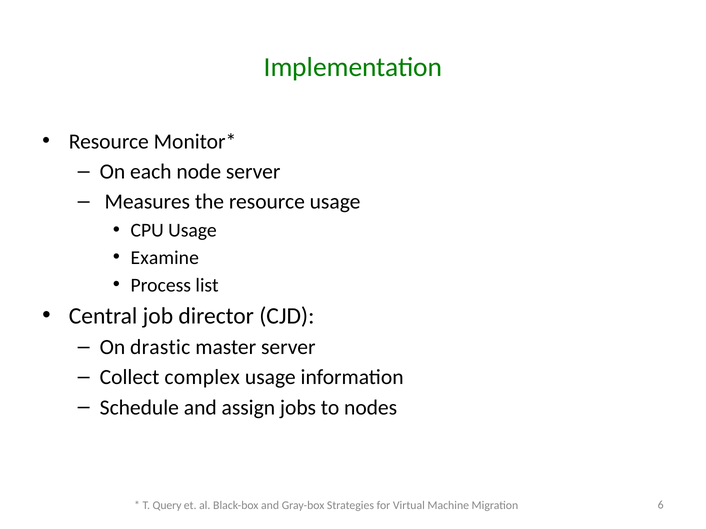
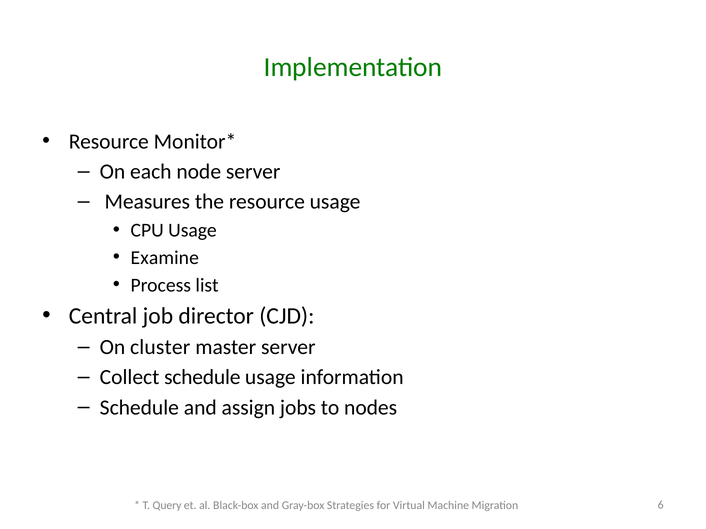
drastic: drastic -> cluster (160, 347)
Collect complex: complex -> schedule (202, 378)
